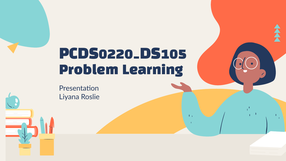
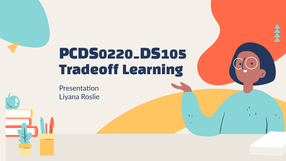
Problem: Problem -> Tradeoff (89, 70)
